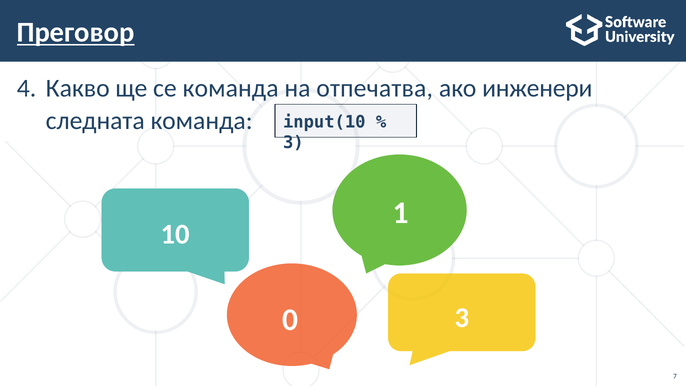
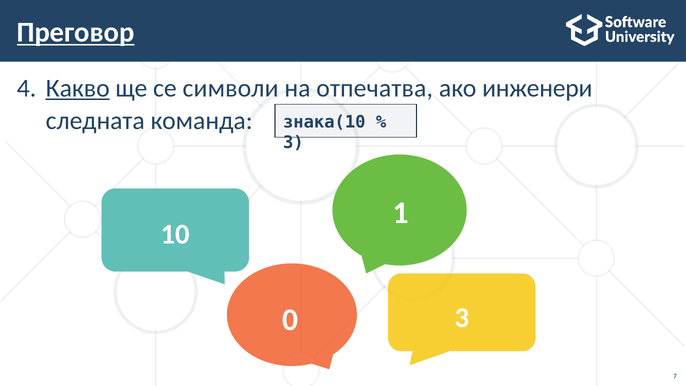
Какво underline: none -> present (78, 88)
се команда: команда -> символи (231, 88)
input(10: input(10 -> знака(10 (324, 122)
